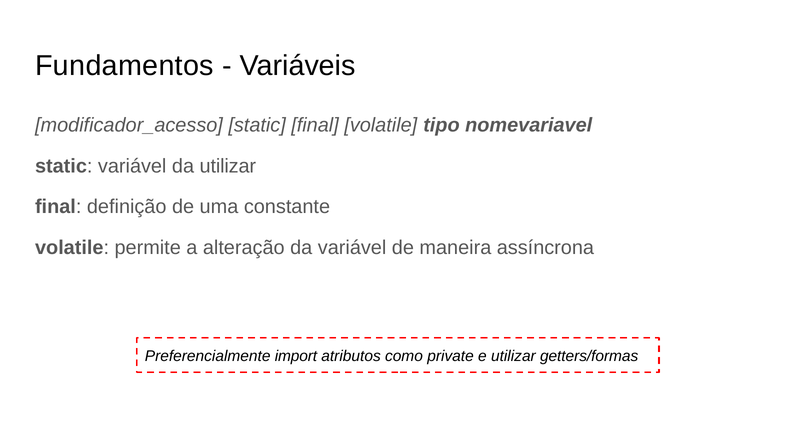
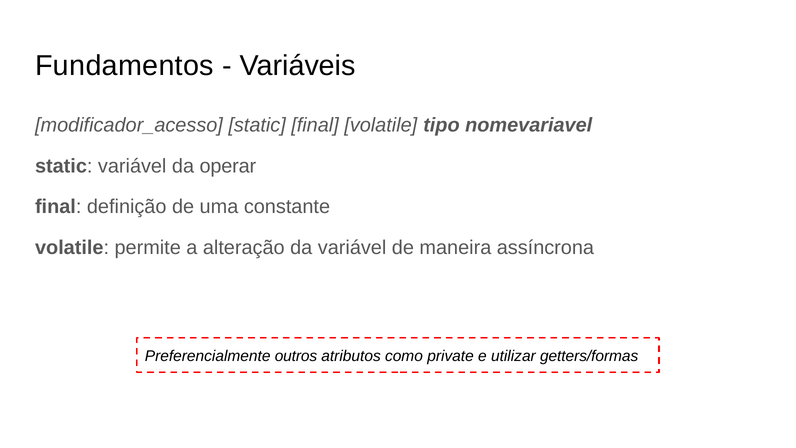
da utilizar: utilizar -> operar (228, 166)
import: import -> outros (296, 356)
